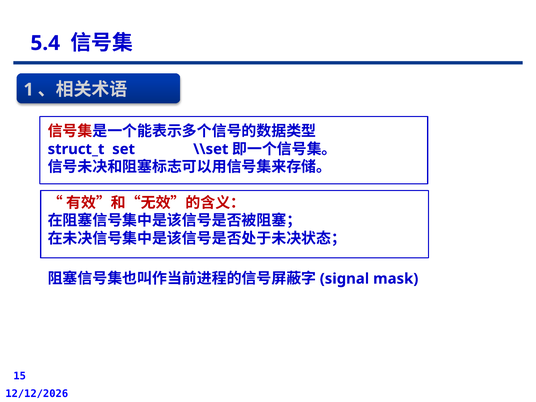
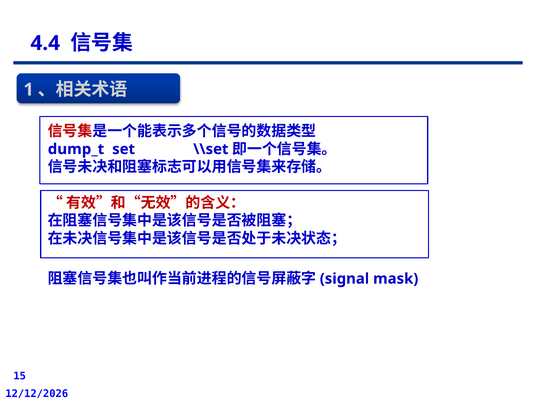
5.4: 5.4 -> 4.4 (45, 43)
struct_t: struct_t -> dump_t (76, 149)
